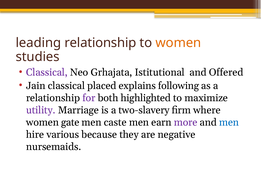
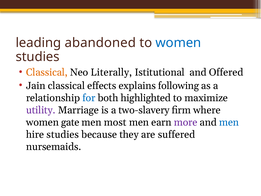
leading relationship: relationship -> abandoned (100, 43)
women colour: orange -> blue (178, 43)
Classical colour: purple -> orange (47, 72)
Grhajata: Grhajata -> Literally (111, 72)
placed: placed -> effects (102, 86)
for colour: purple -> blue (89, 98)
caste: caste -> most (115, 122)
hire various: various -> studies (63, 134)
negative: negative -> suffered (176, 134)
